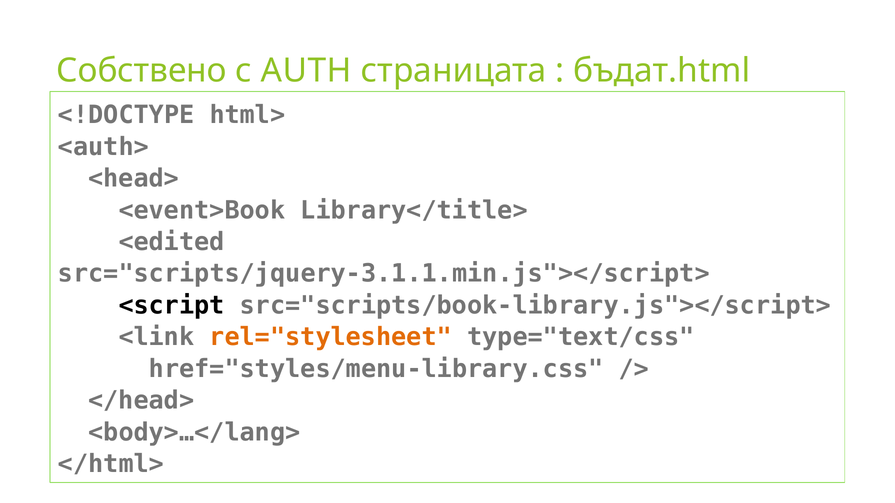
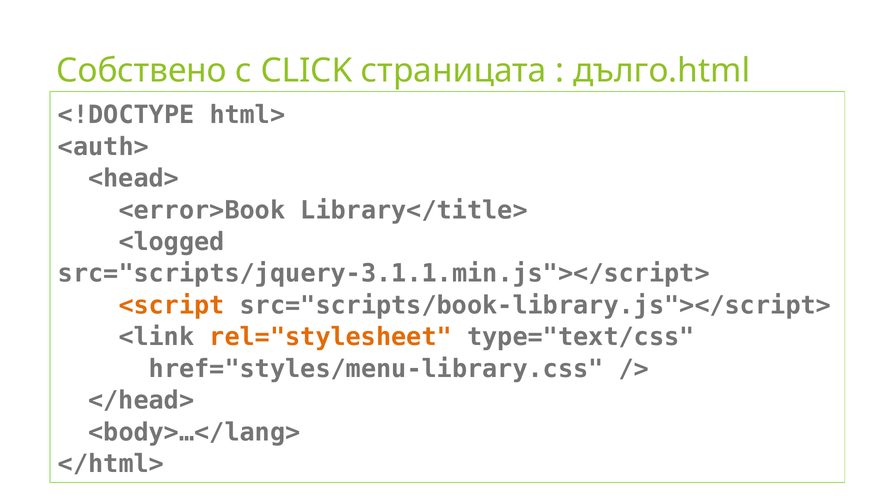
AUTH: AUTH -> CLICK (306, 71)
бъдат.html: бъдат.html -> дълго.html (662, 71)
<event>Book: <event>Book -> <error>Book (202, 211)
<edited: <edited -> <logged (172, 242)
<script colour: black -> orange (172, 306)
